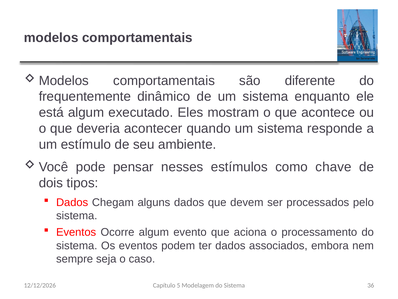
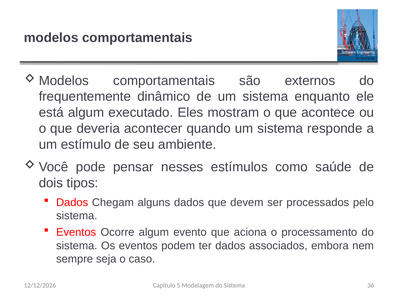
diferente: diferente -> externos (310, 81)
chave: chave -> saúde (334, 167)
